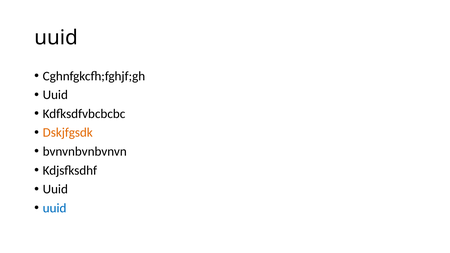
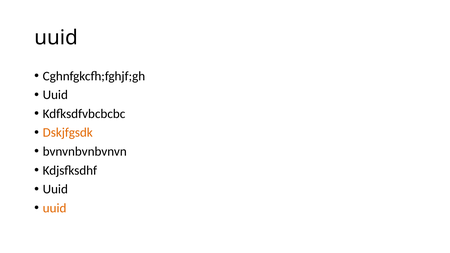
uuid colour: blue -> orange (55, 208)
